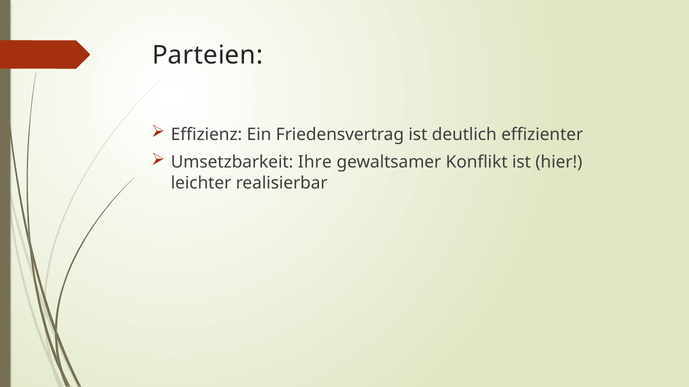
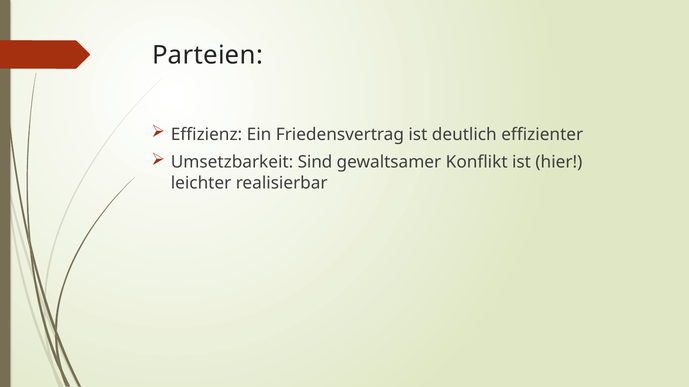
Ihre: Ihre -> Sind (315, 163)
